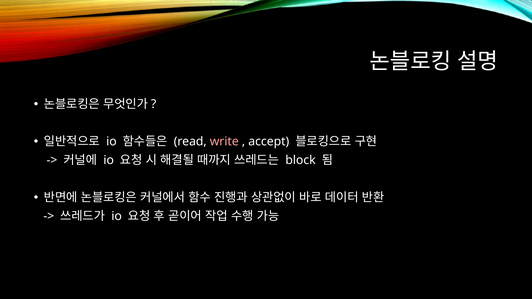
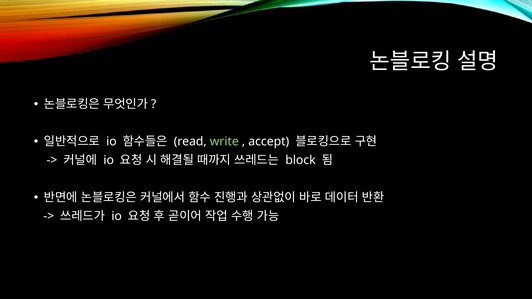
write colour: pink -> light green (224, 142)
